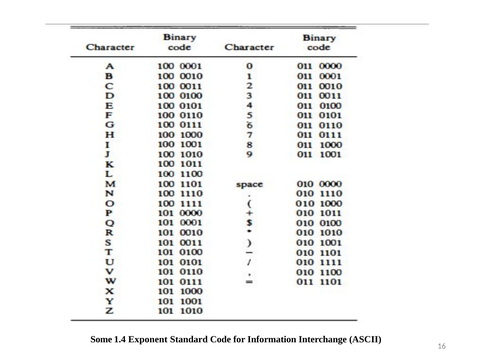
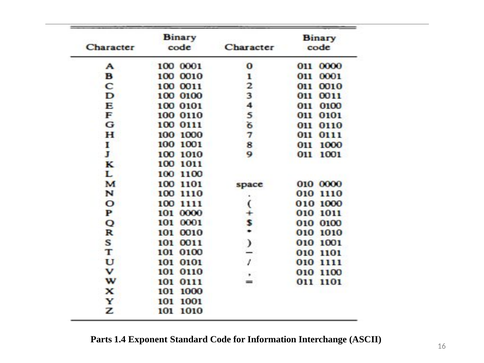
Some: Some -> Parts (101, 339)
